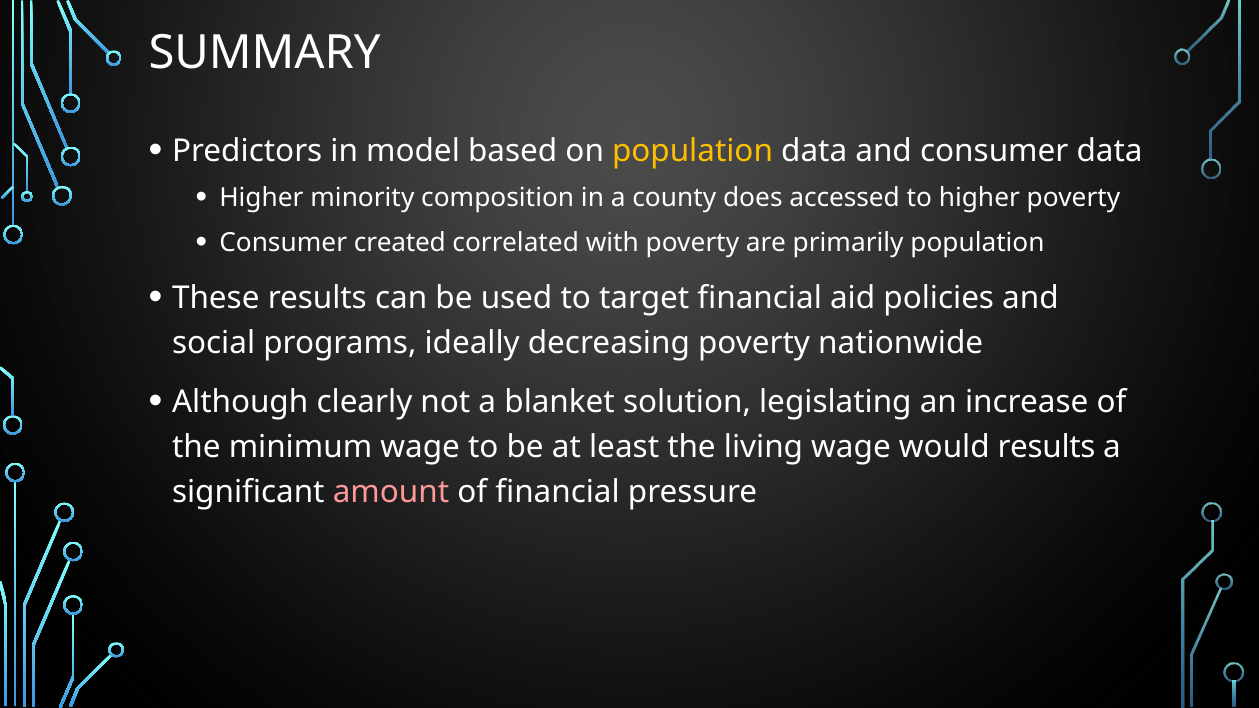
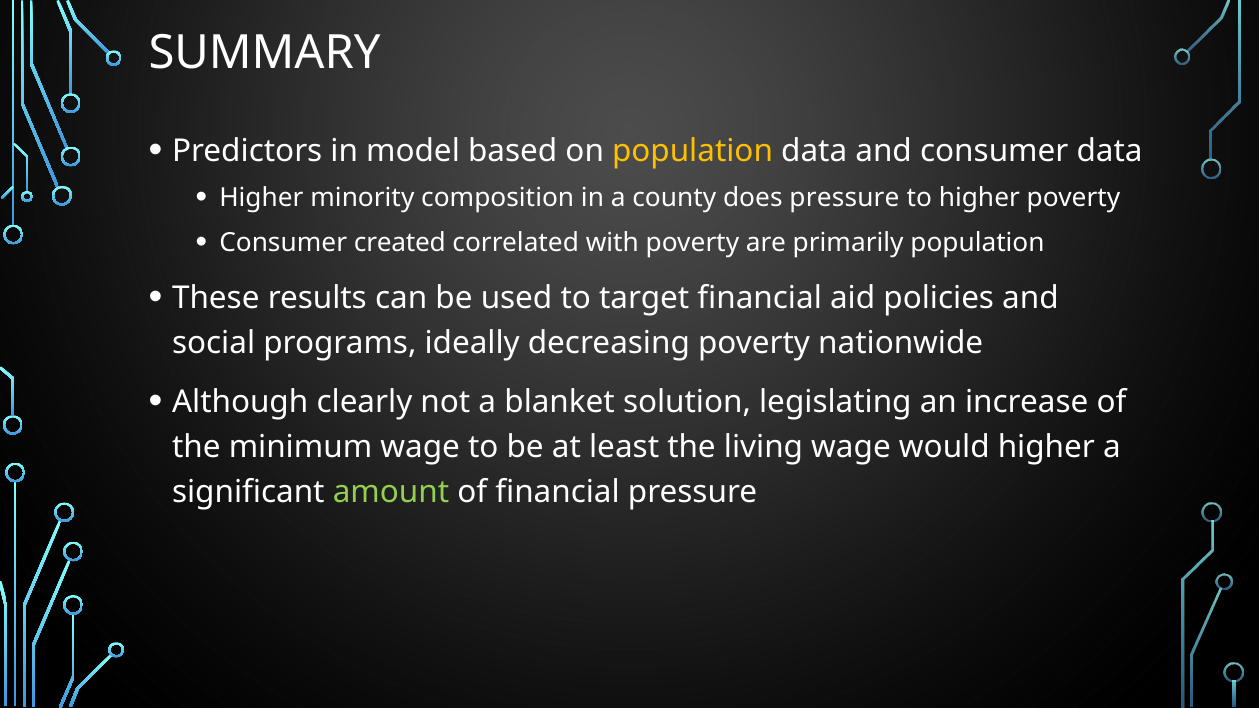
does accessed: accessed -> pressure (844, 198)
would results: results -> higher (1046, 447)
amount colour: pink -> light green (391, 493)
